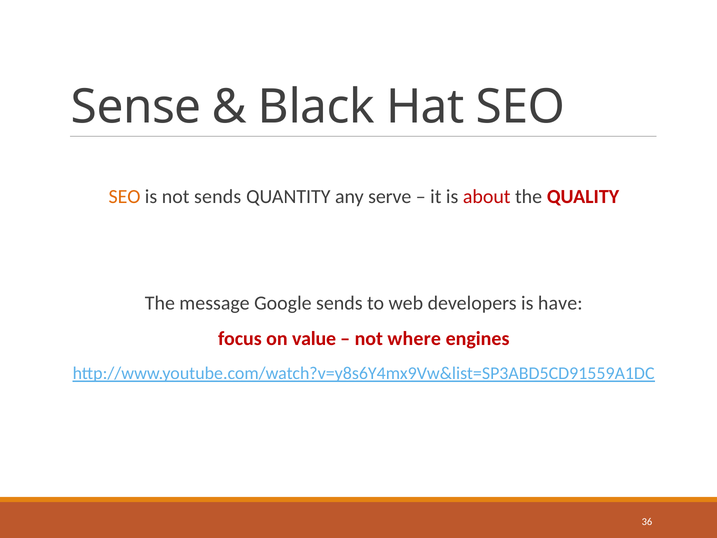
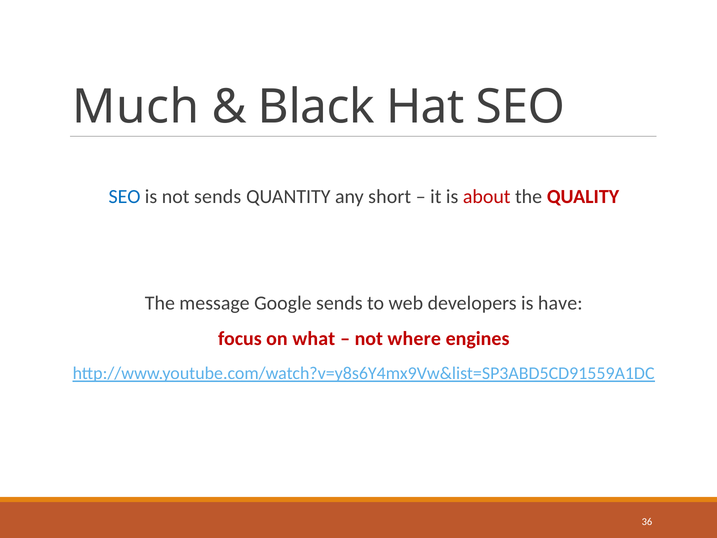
Sense: Sense -> Much (136, 107)
SEO colour: orange -> blue (125, 197)
serve: serve -> short (390, 197)
value: value -> what (314, 339)
